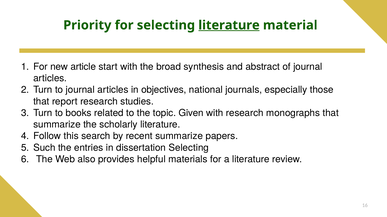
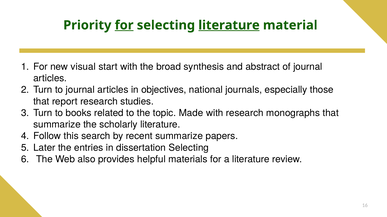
for underline: none -> present (124, 25)
article: article -> visual (83, 67)
Given: Given -> Made (191, 113)
Such: Such -> Later (44, 148)
